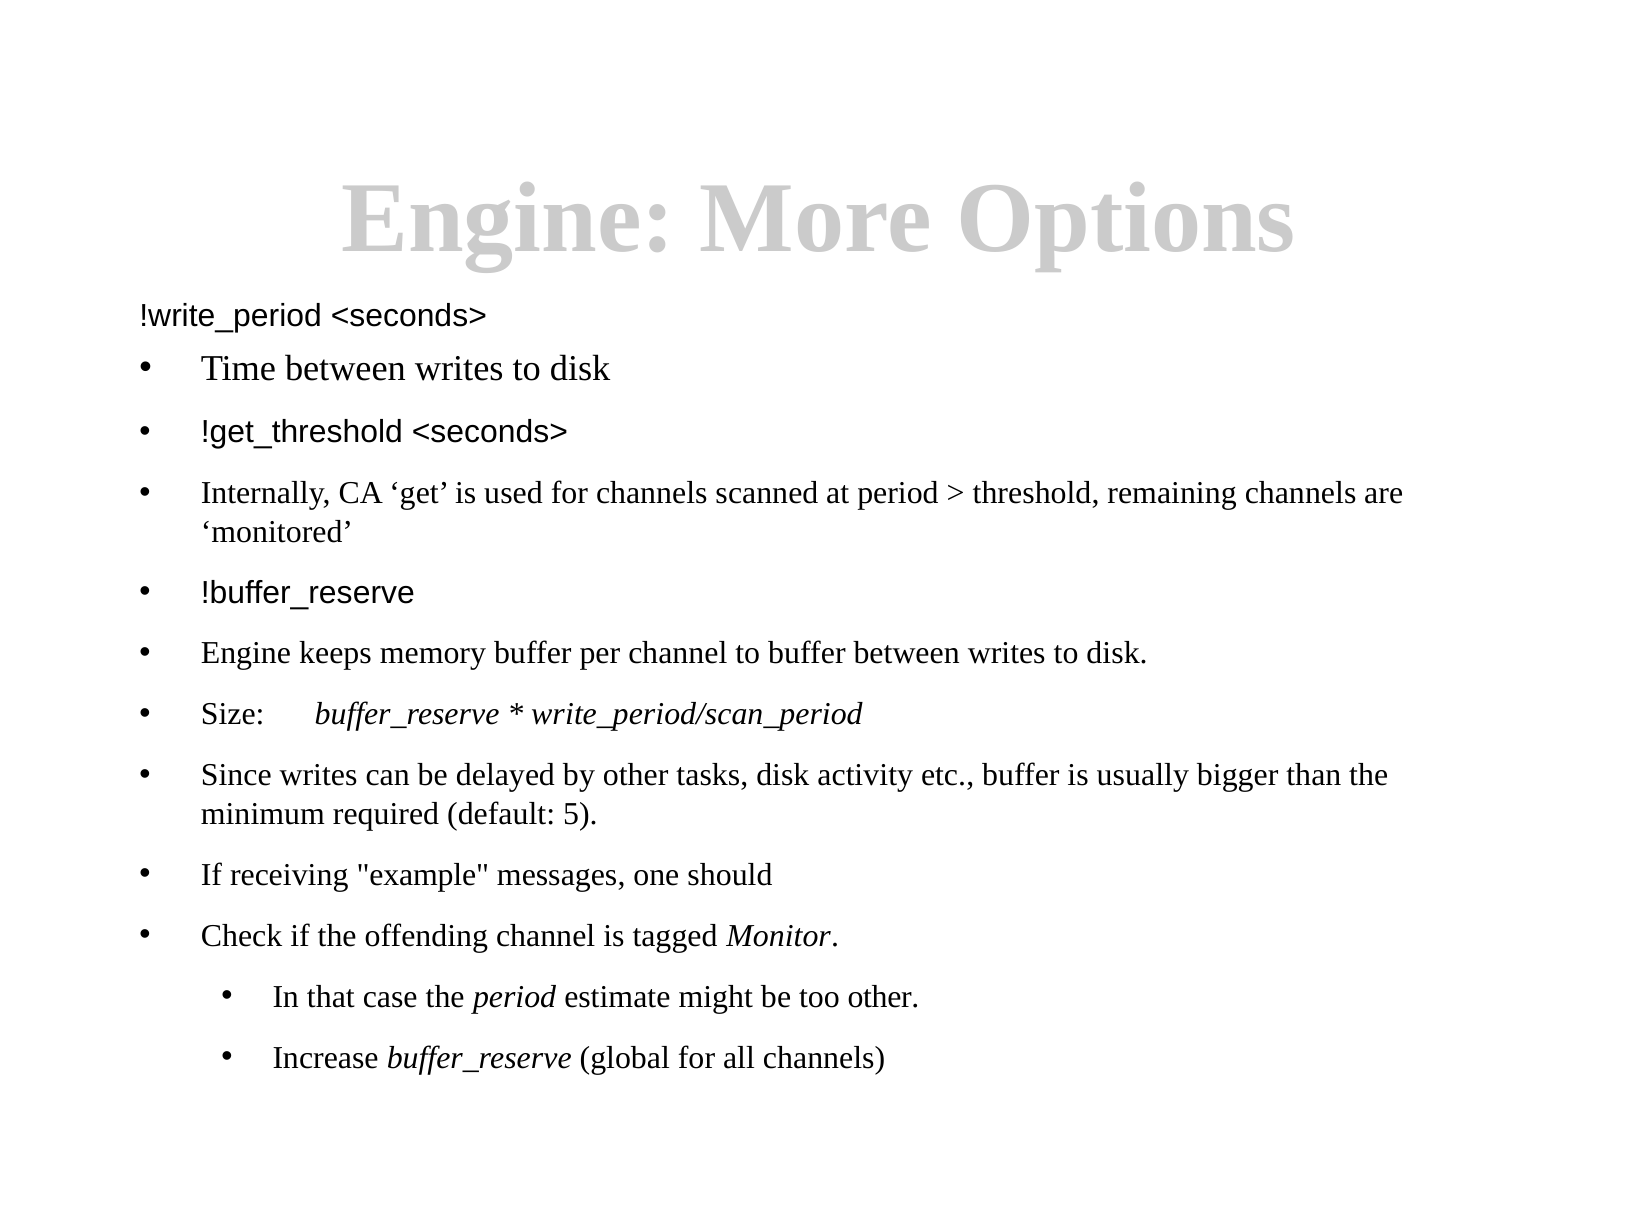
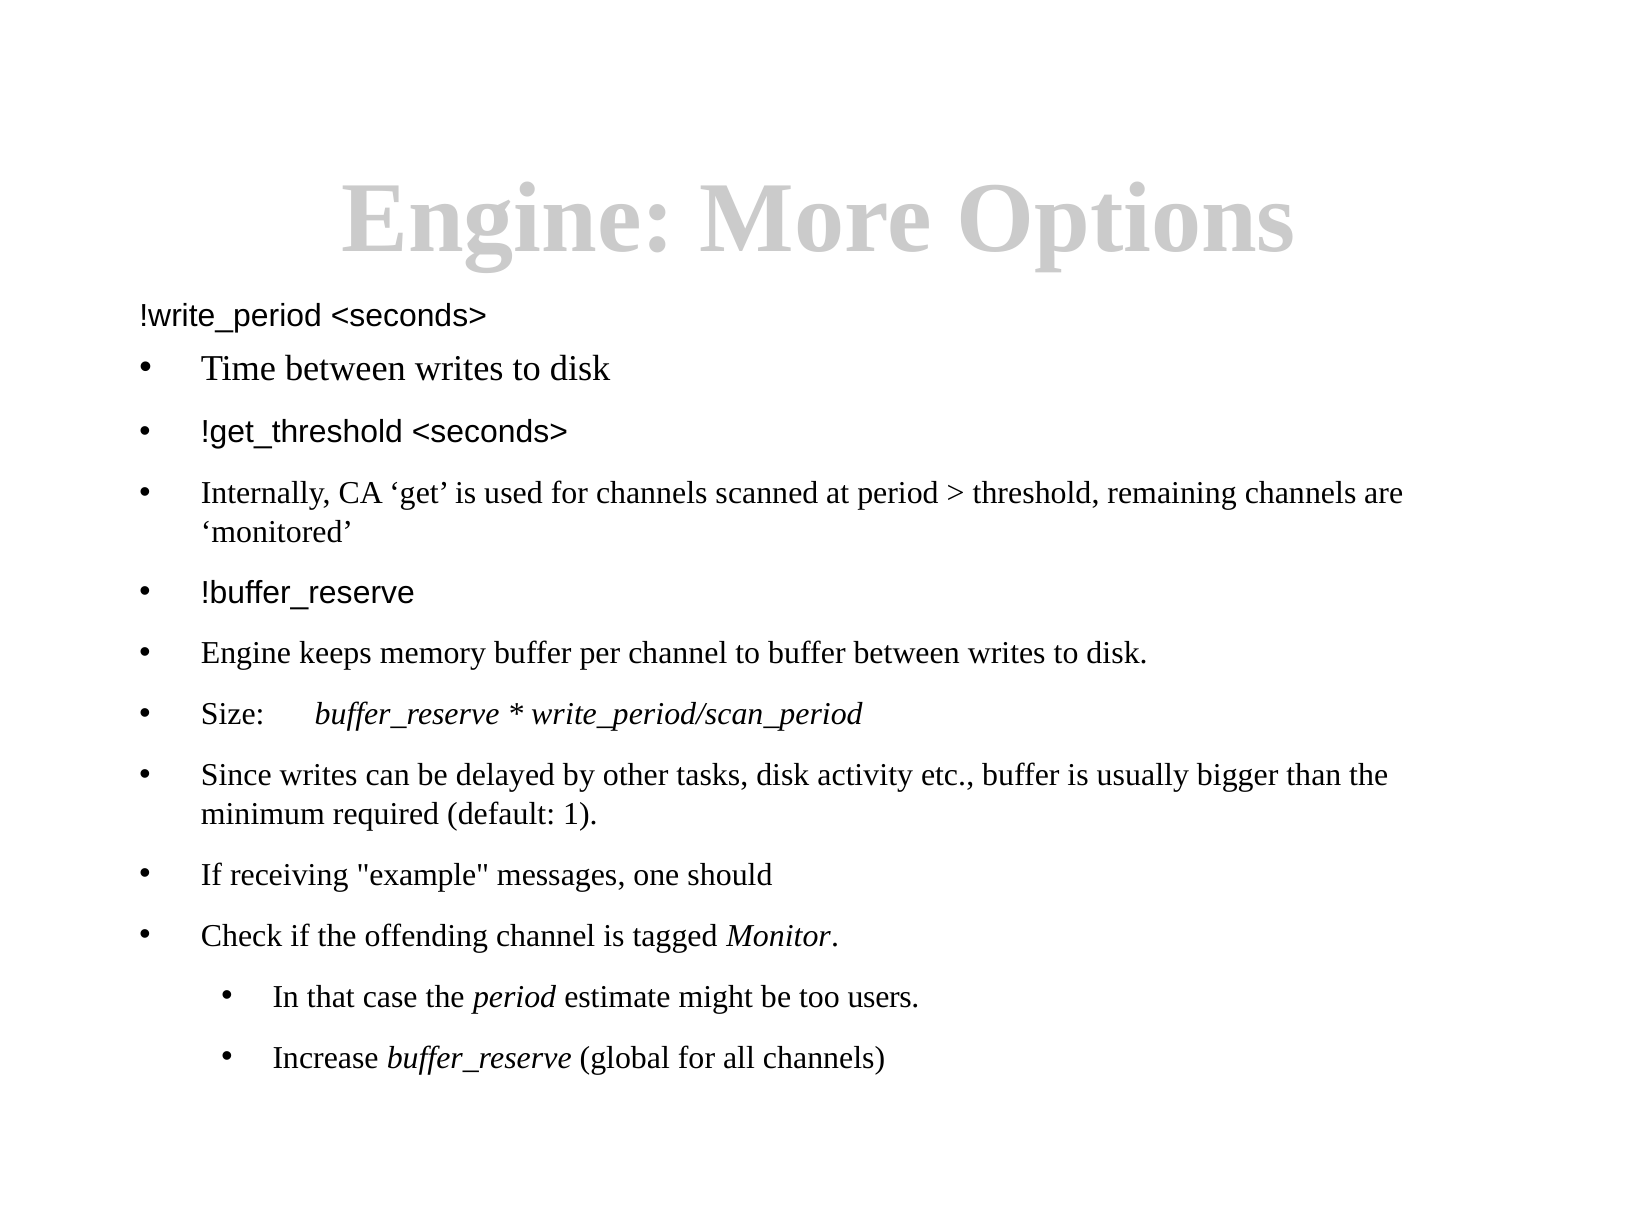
5: 5 -> 1 (580, 814)
too other: other -> users (884, 997)
